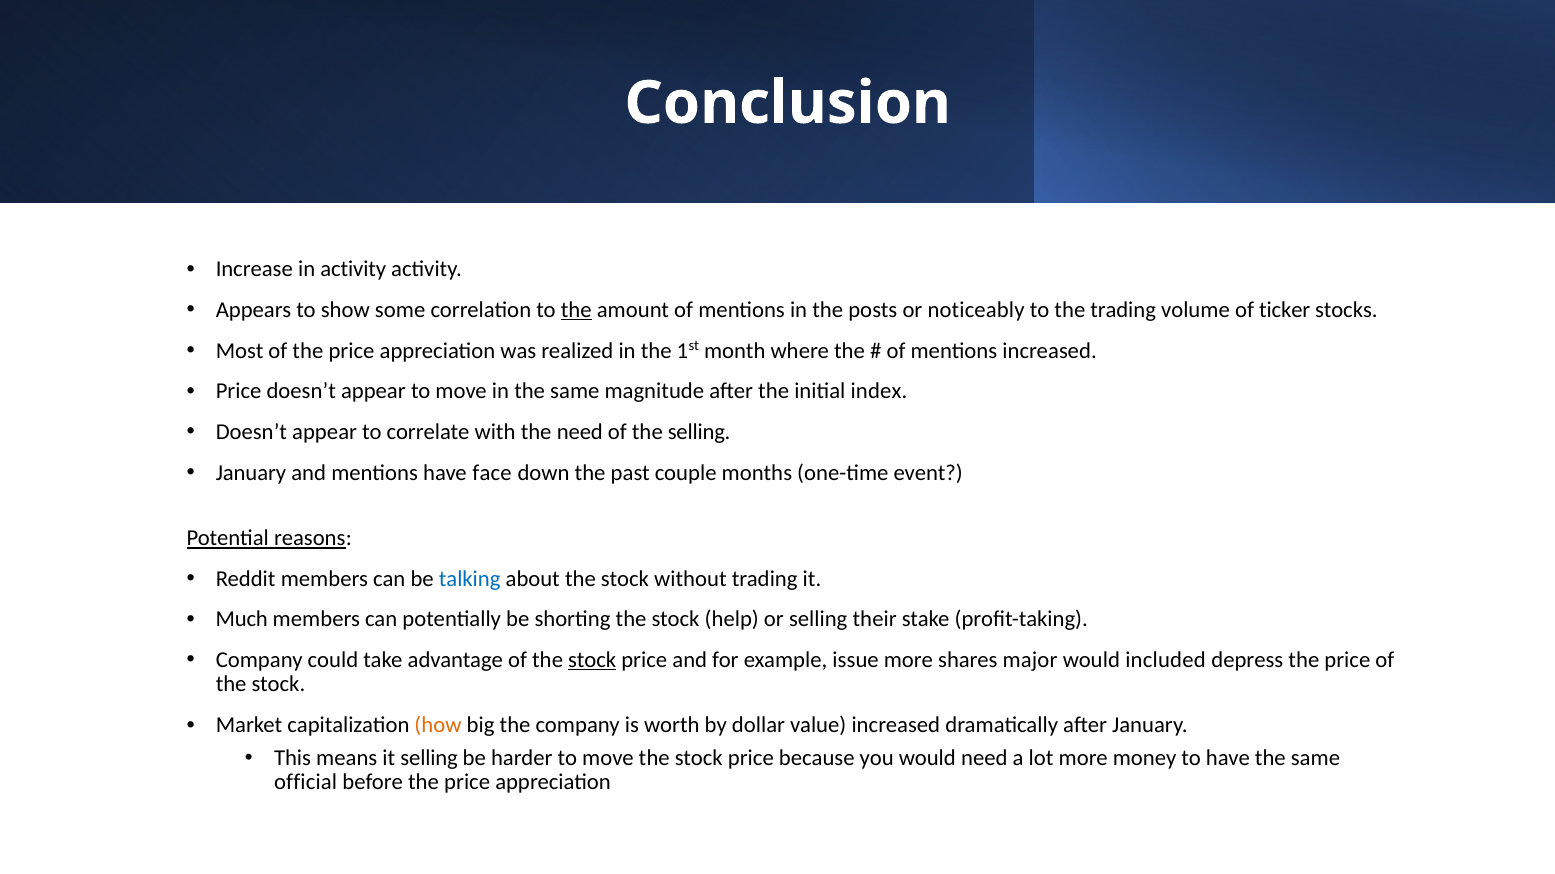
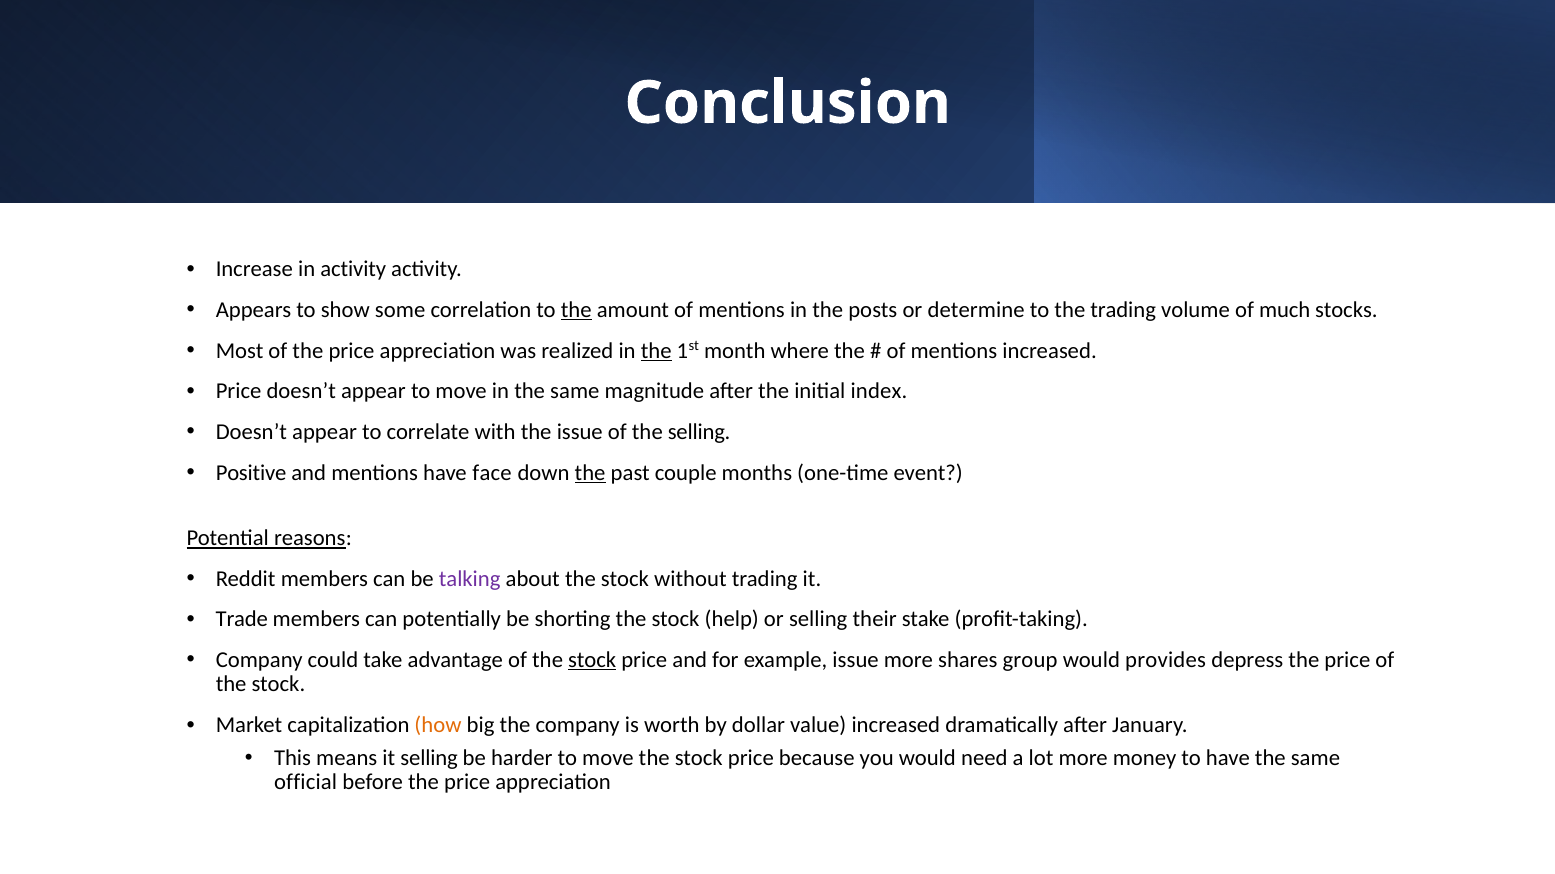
noticeably: noticeably -> determine (976, 310)
ticker: ticker -> much (1285, 310)
the underline: none -> present (656, 351)
the need: need -> issue (580, 432)
January: January -> Positive (251, 473)
the underline: none -> present (590, 473)
talking colour: blue -> purple (470, 579)
Much: Much -> Trade (242, 620)
major: major -> group (1030, 660)
included: included -> provides (1166, 660)
